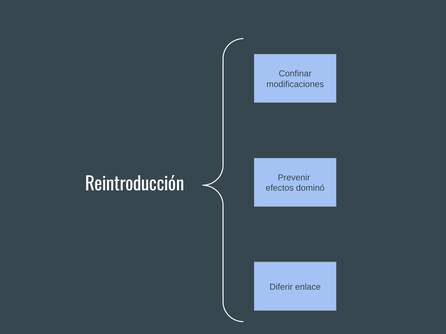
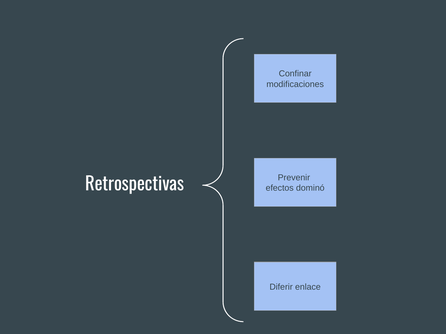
Reintroducción: Reintroducción -> Retrospectivas (135, 185)
